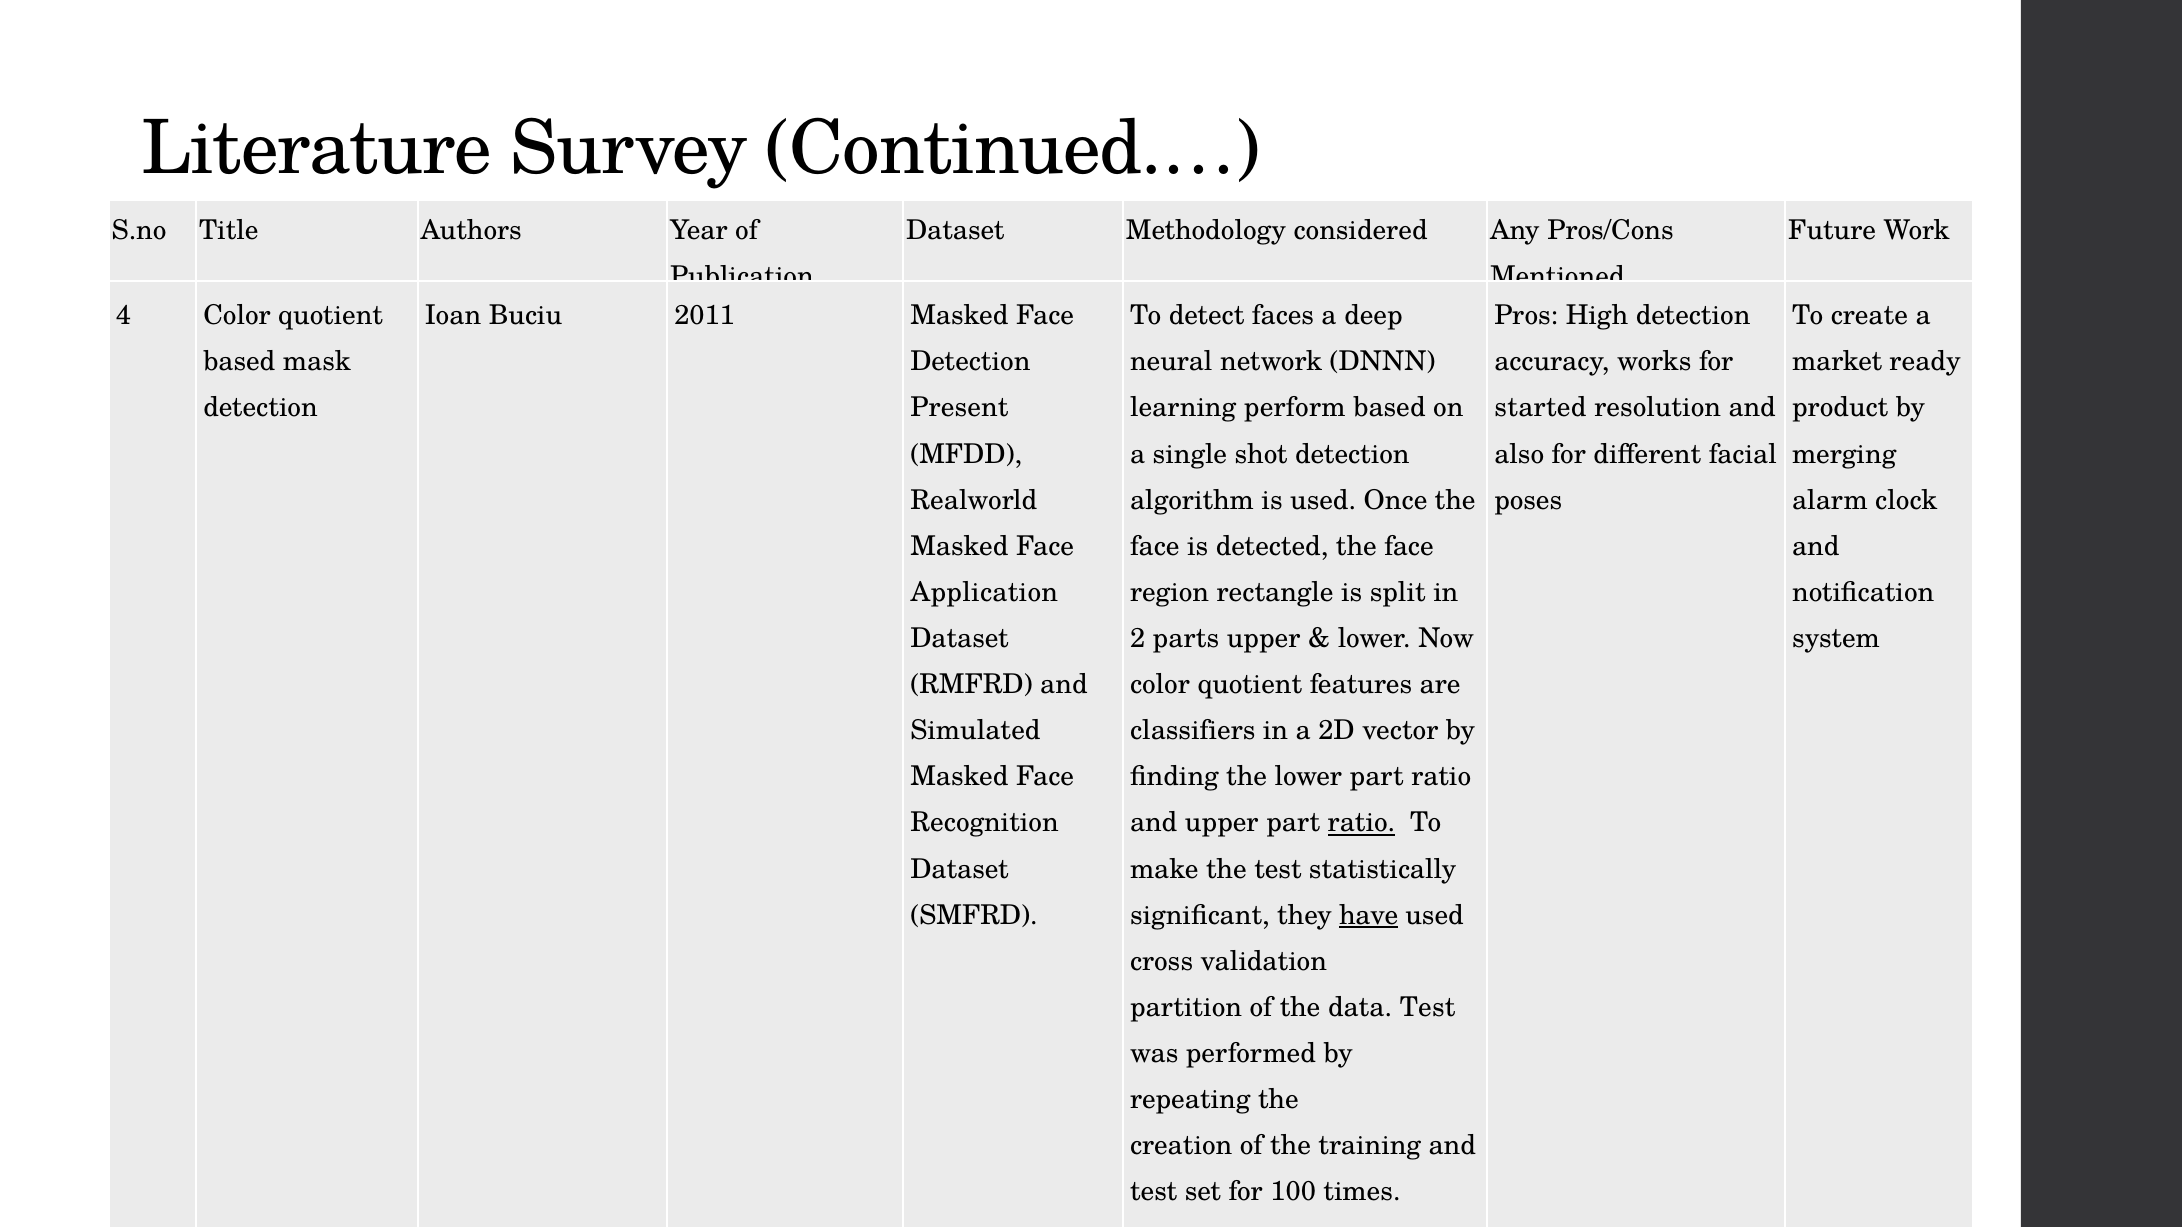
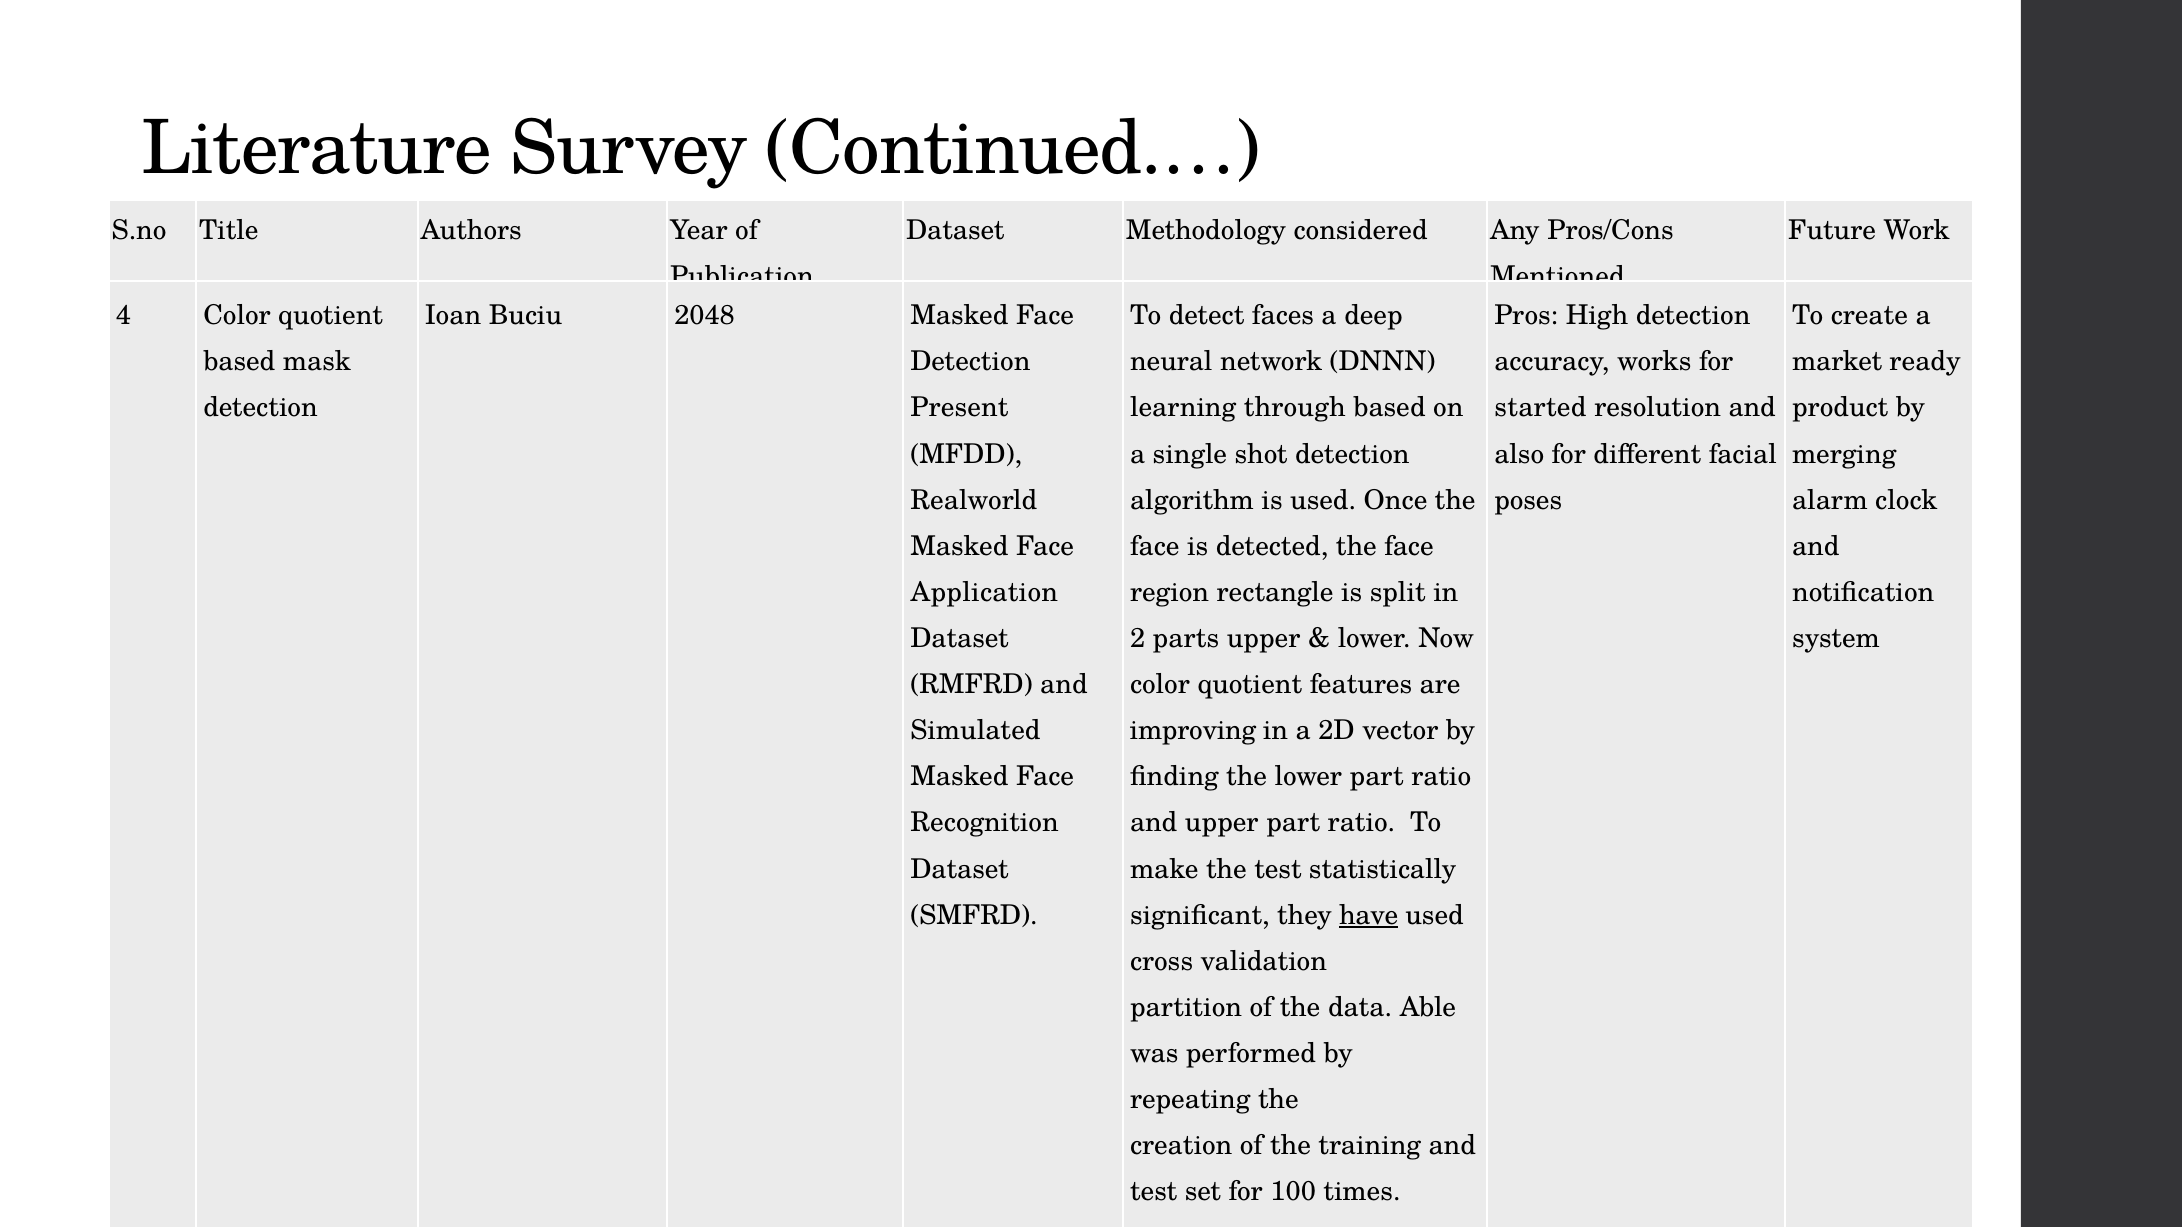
2011: 2011 -> 2048 (705, 316)
perform: perform -> through (1295, 408)
classifiers: classifiers -> improving (1193, 731)
ratio underline: present -> none (1361, 823)
data Test: Test -> Able (1428, 1008)
